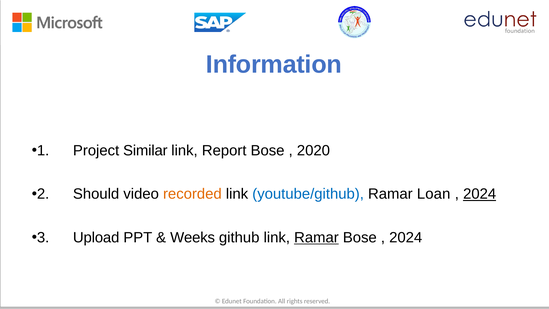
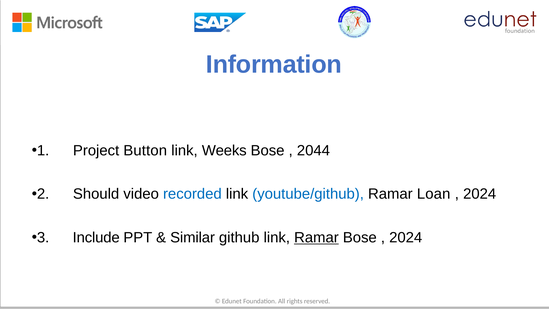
Similar: Similar -> Button (145, 150)
Report: Report -> Weeks (224, 150)
2020: 2020 -> 2044 (313, 150)
recorded colour: orange -> blue (192, 194)
2024 underline: present -> none (480, 194)
Upload: Upload -> Include (96, 237)
Weeks: Weeks -> Similar (193, 237)
